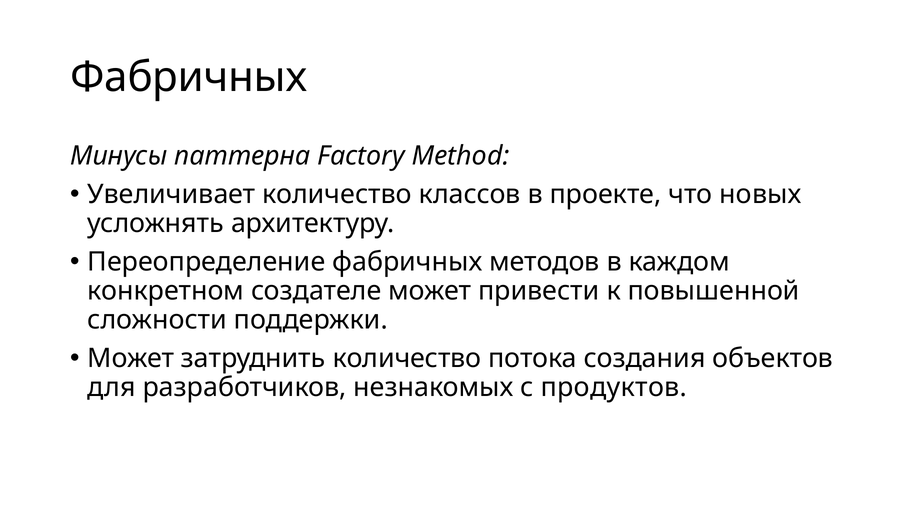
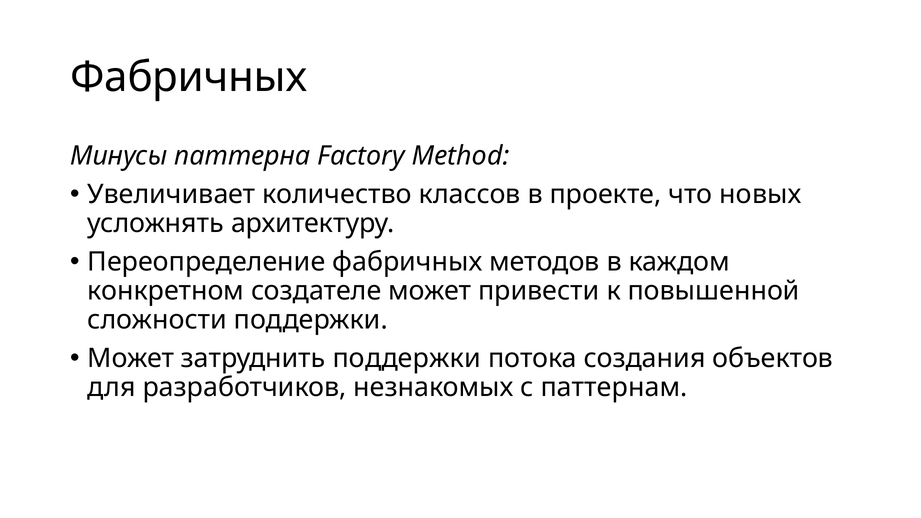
затруднить количество: количество -> поддержки (407, 359)
продуктов: продуктов -> паттернам (614, 388)
